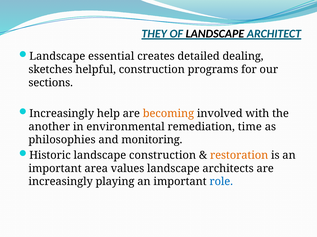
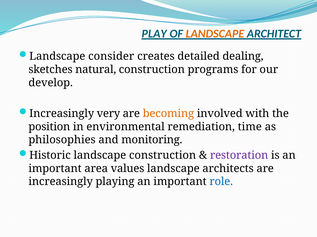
THEY: THEY -> PLAY (154, 34)
LANDSCAPE colour: black -> orange (215, 34)
essential: essential -> consider (111, 56)
helpful: helpful -> natural (96, 70)
sections: sections -> develop (51, 83)
help: help -> very (108, 114)
another: another -> position (49, 127)
restoration colour: orange -> purple (239, 156)
